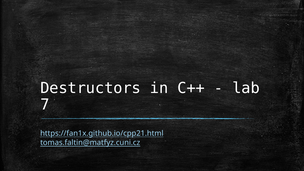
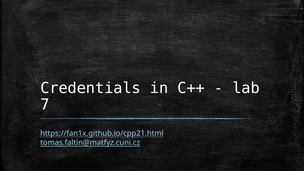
Destructors: Destructors -> Credentials (91, 88)
